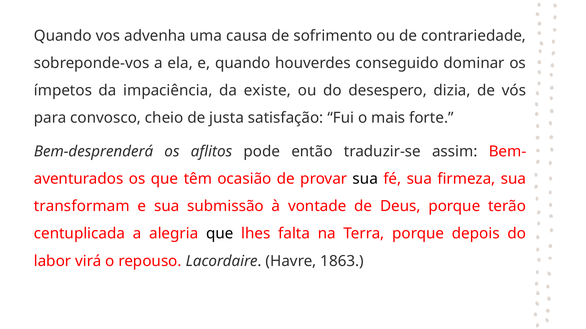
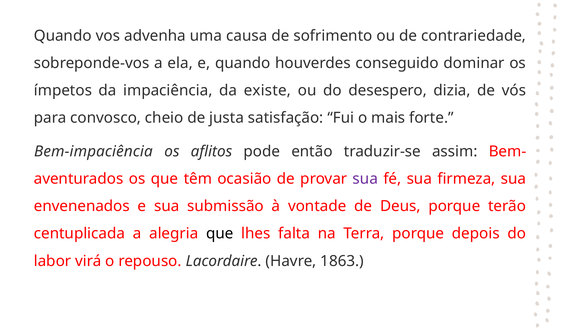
Bem-desprenderá: Bem-desprenderá -> Bem-impaciência (93, 152)
sua colour: black -> purple (365, 179)
transformam: transformam -> envenenados (82, 207)
